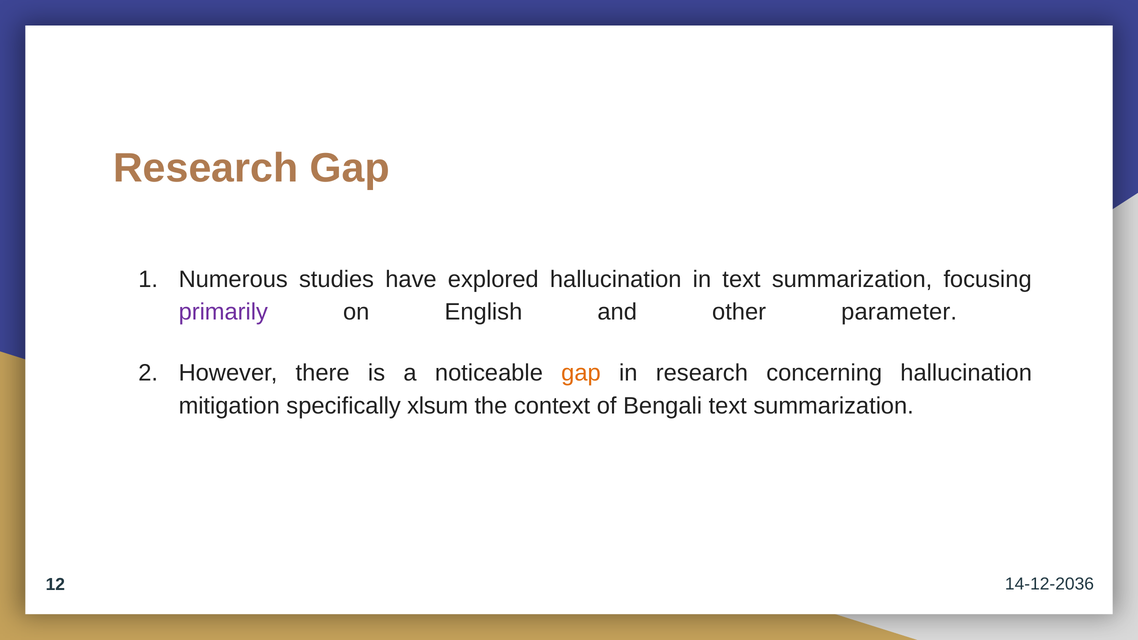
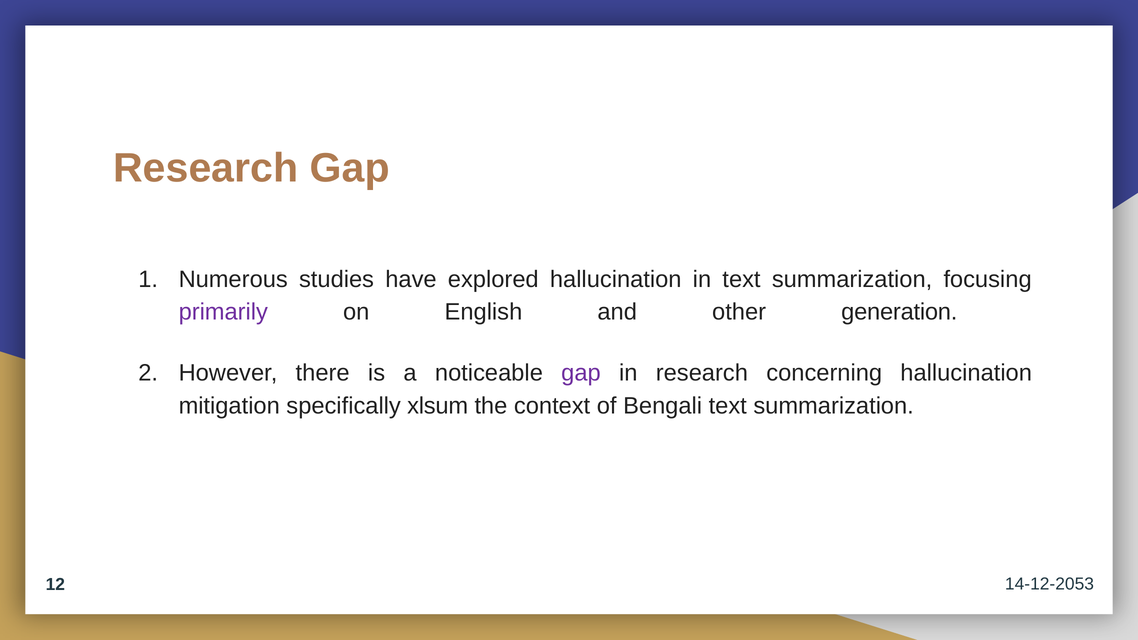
parameter: parameter -> generation (899, 312)
gap colour: orange -> purple (581, 373)
14-12-2036: 14-12-2036 -> 14-12-2053 (1049, 584)
